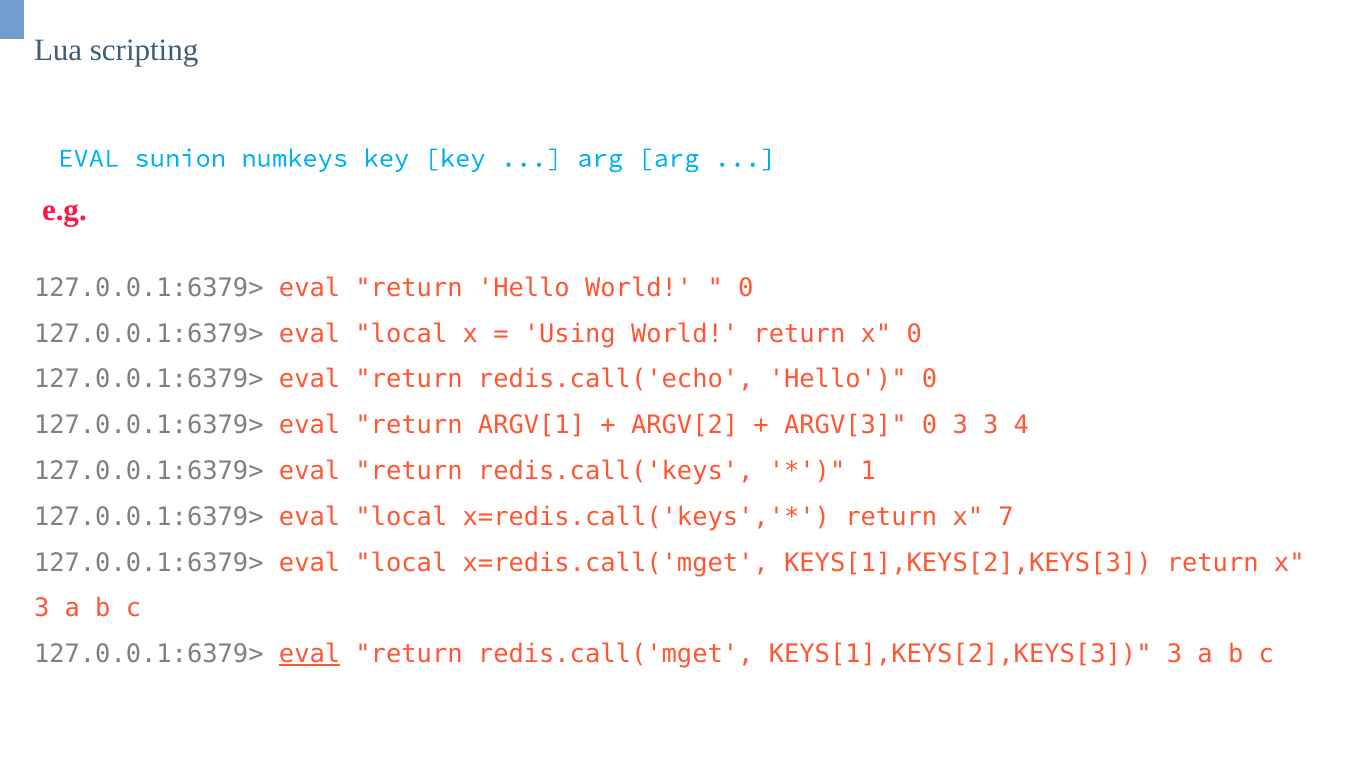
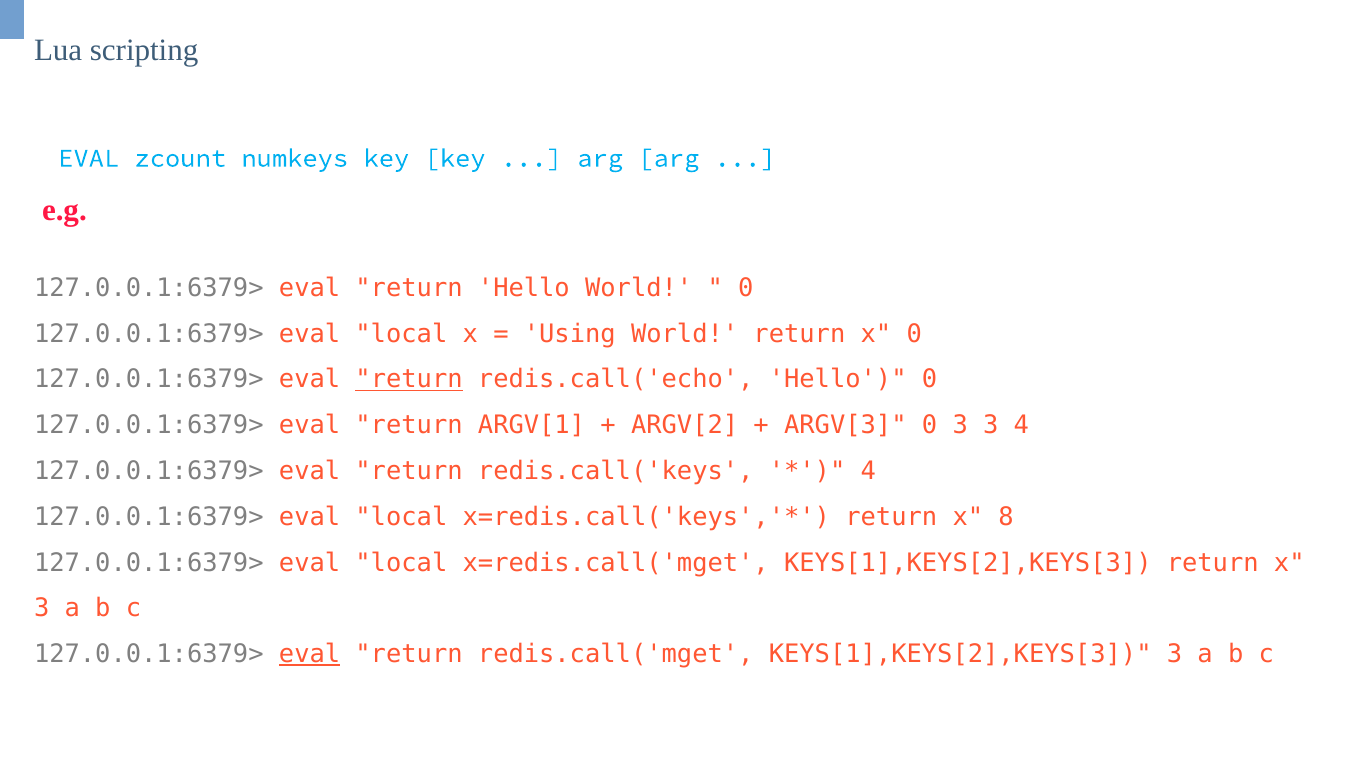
sunion: sunion -> zcount (180, 158)
return underline: none -> present (409, 380)
1: 1 -> 4 (868, 471)
7: 7 -> 8 (1006, 517)
